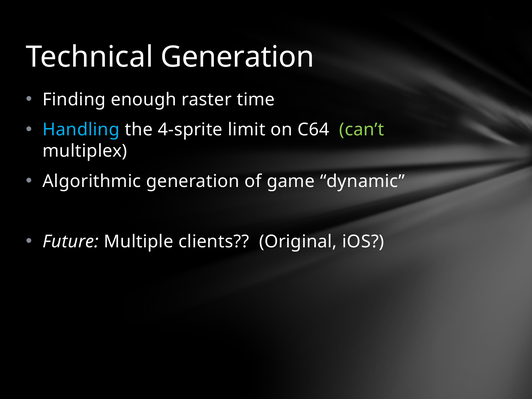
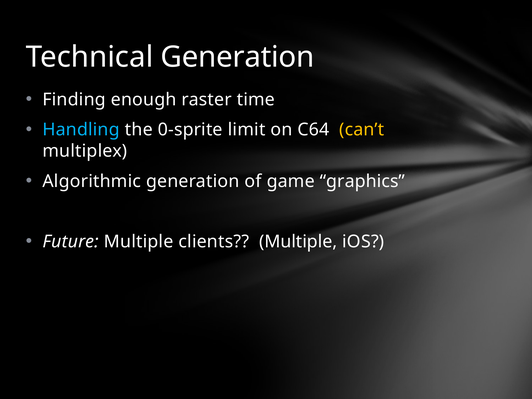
4-sprite: 4-sprite -> 0-sprite (190, 130)
can’t colour: light green -> yellow (362, 130)
dynamic: dynamic -> graphics (362, 181)
clients Original: Original -> Multiple (298, 242)
